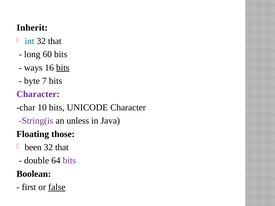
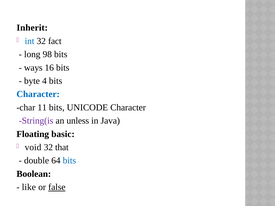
that: that -> fact (55, 41)
60: 60 -> 98 (47, 54)
bits underline: present -> none (63, 68)
7: 7 -> 4 (44, 81)
Character colour: purple -> blue (38, 94)
10: 10 -> 11 (42, 108)
those: those -> basic (63, 134)
been: been -> void (33, 147)
bits colour: purple -> blue (69, 161)
first: first -> like (29, 187)
